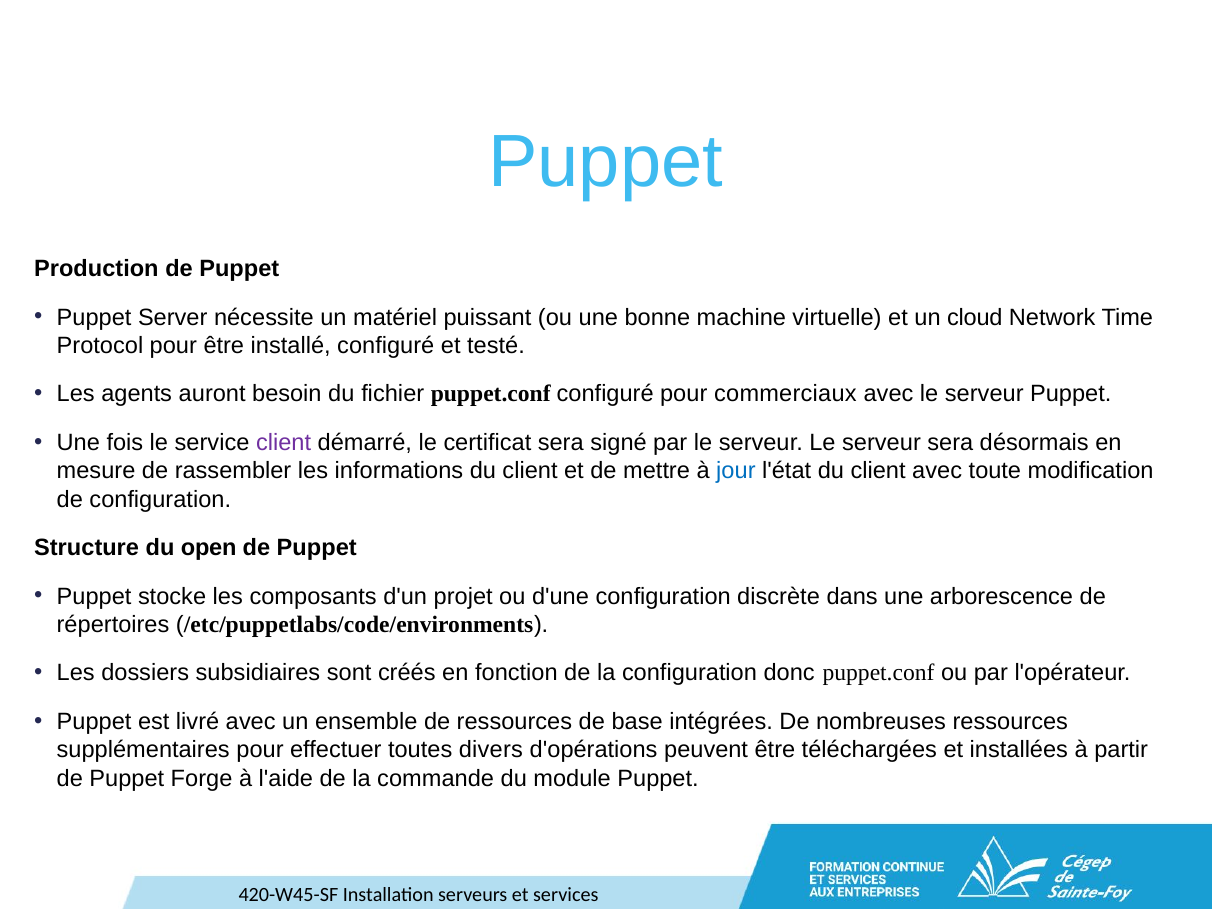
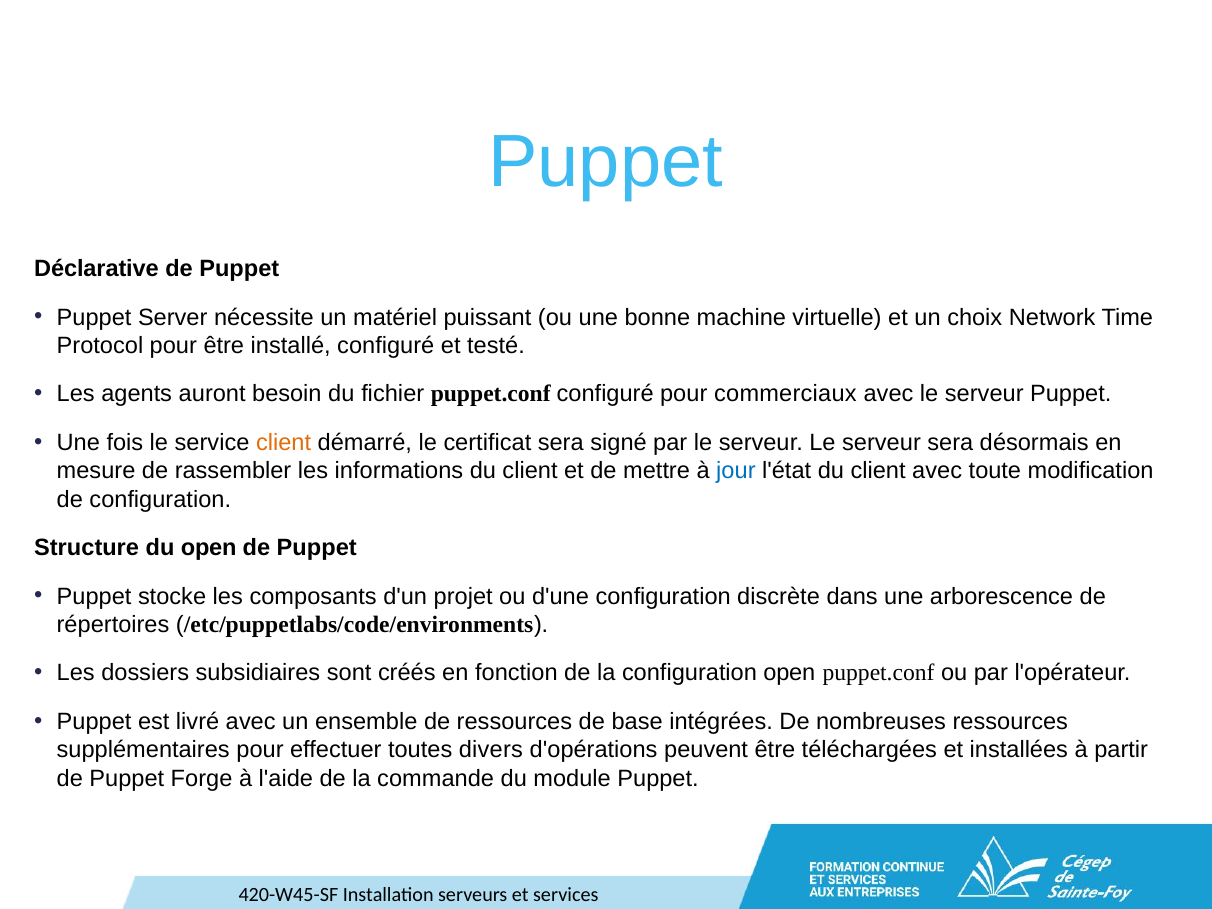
Production: Production -> Déclarative (96, 269)
cloud: cloud -> choix (975, 317)
client colour: purple -> orange (284, 443)
configuration donc: donc -> open (789, 673)
